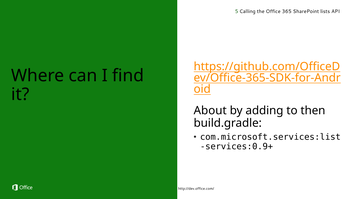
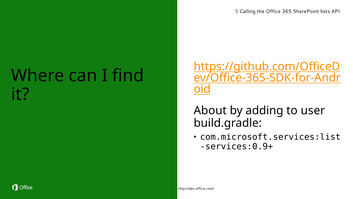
then: then -> user (313, 110)
